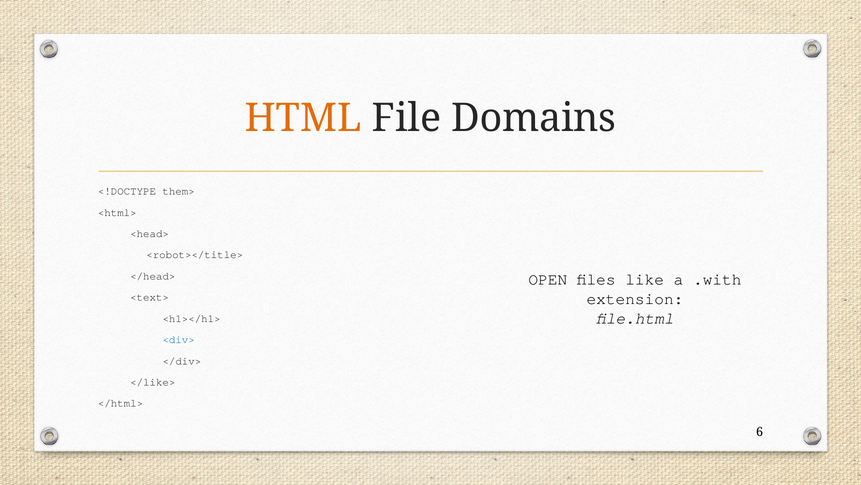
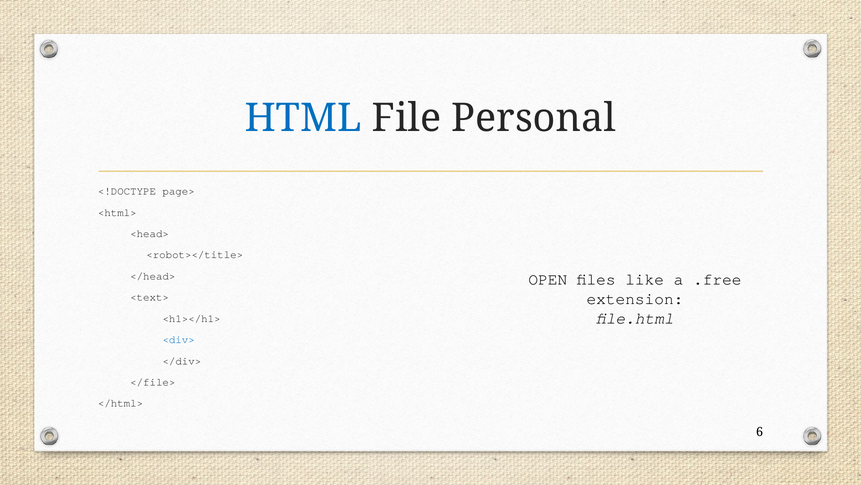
HTML colour: orange -> blue (303, 118)
Domains: Domains -> Personal (534, 118)
them>: them> -> page> (179, 191)
.with: .with -> .free (717, 279)
</like>: </like> -> </file> (153, 382)
